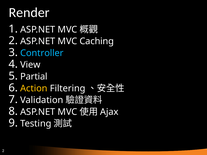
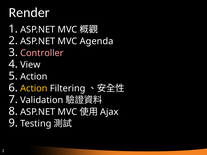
Caching: Caching -> Agenda (97, 41)
Controller colour: light blue -> pink (42, 53)
Partial: Partial -> Action (34, 77)
